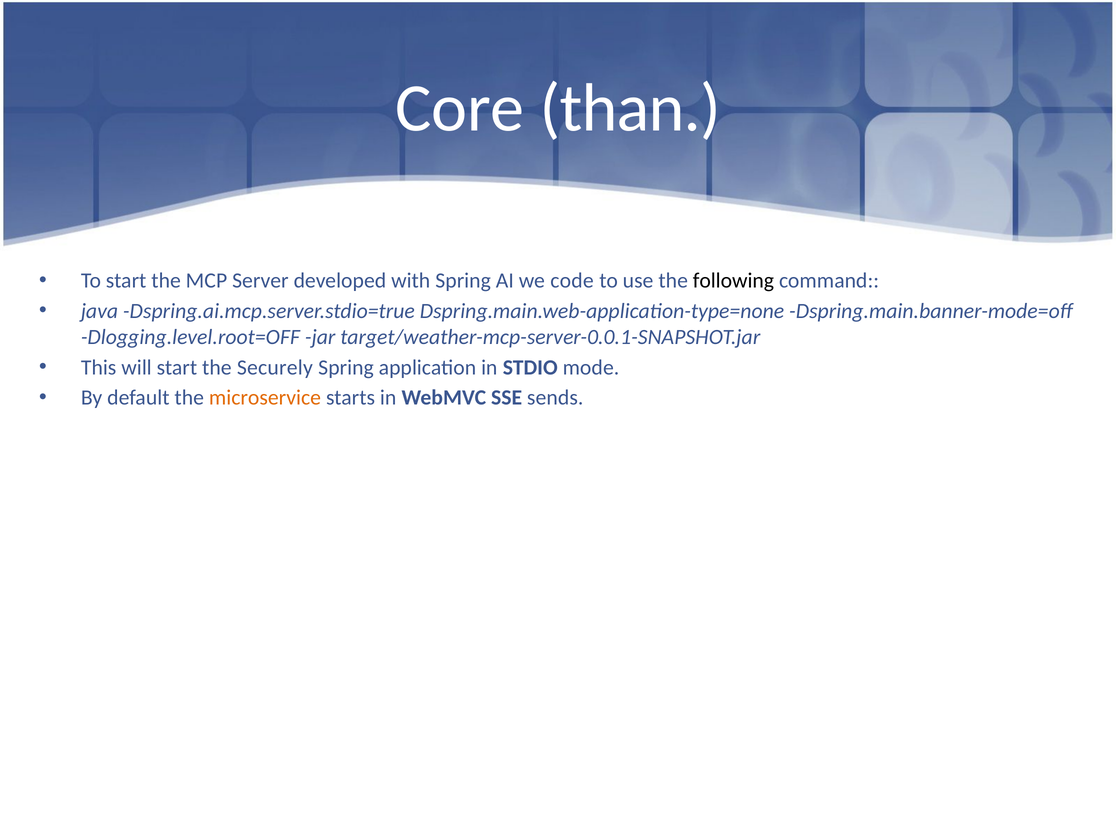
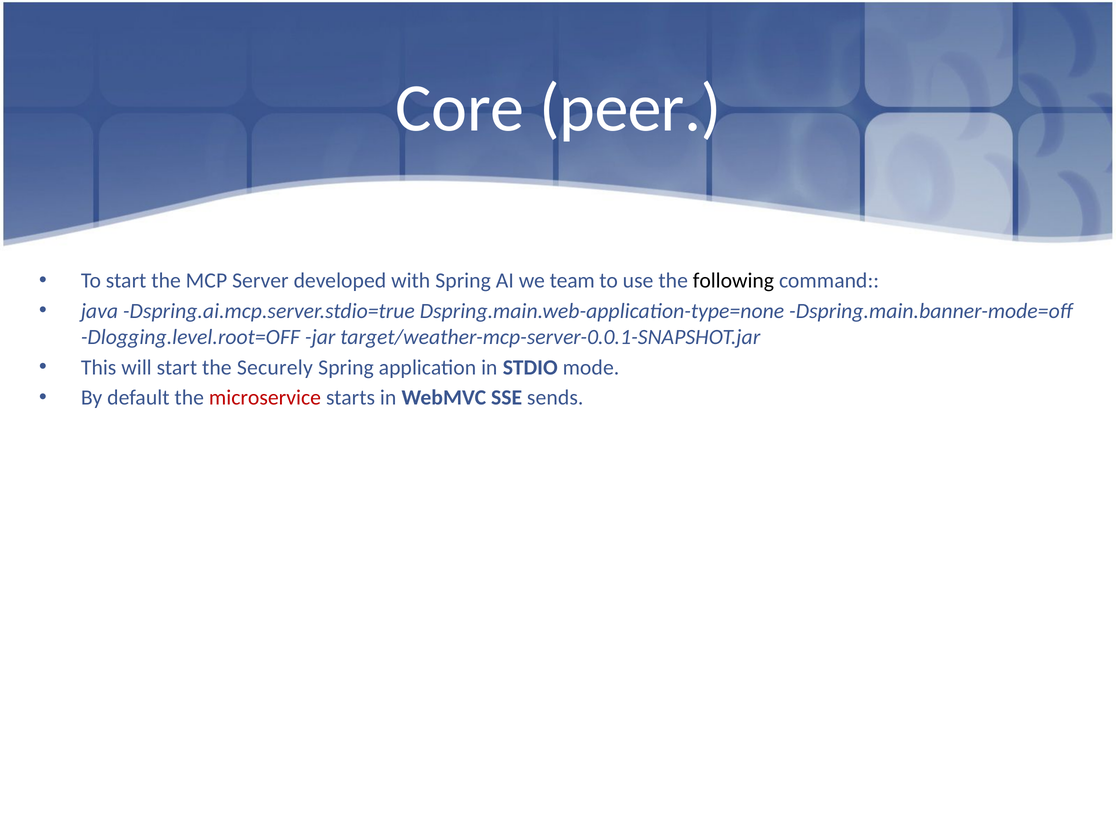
than: than -> peer (630, 108)
code: code -> team (572, 281)
microservice colour: orange -> red (265, 398)
